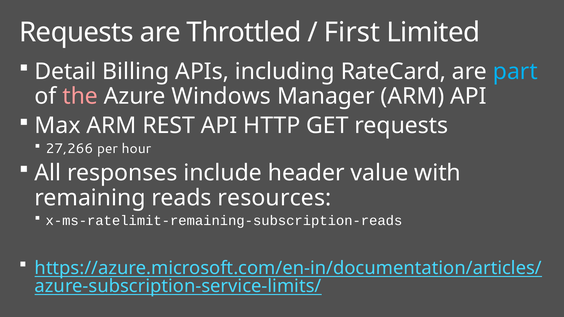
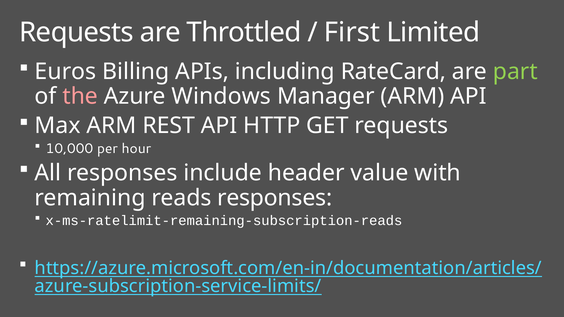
Detail: Detail -> Euros (65, 71)
part colour: light blue -> light green (515, 71)
27,266: 27,266 -> 10,000 (69, 149)
reads resources: resources -> responses (275, 198)
